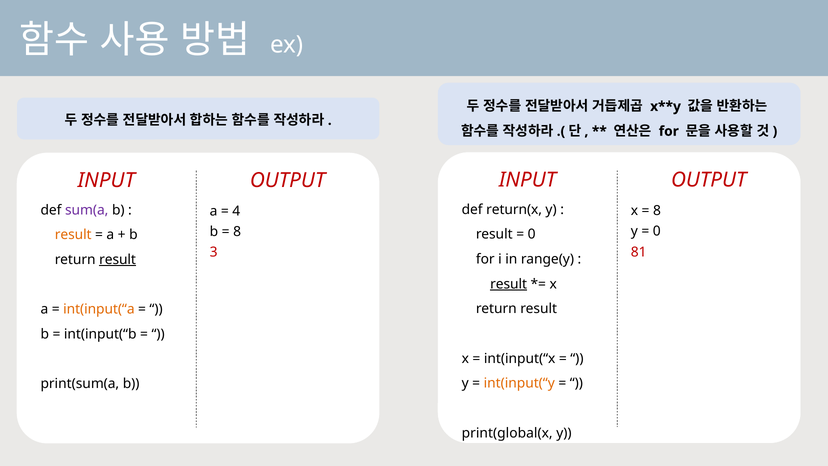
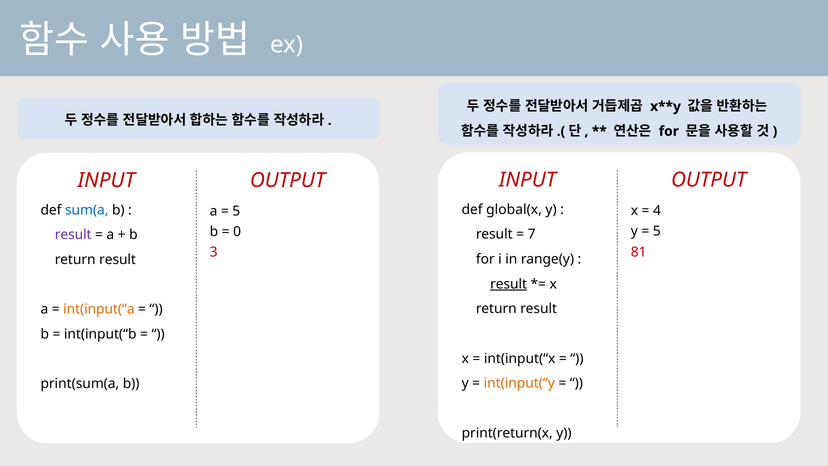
return(x: return(x -> global(x (514, 209)
sum(a colour: purple -> blue (87, 210)
8: 8 -> 4 (657, 210)
4: 4 -> 5 (236, 211)
0: 0 -> 5 (657, 231)
8: 8 -> 0 (237, 232)
0: 0 -> 7 (532, 234)
result colour: orange -> purple (73, 235)
result underline: present -> none (118, 260)
print(global(x: print(global(x -> print(return(x (507, 433)
